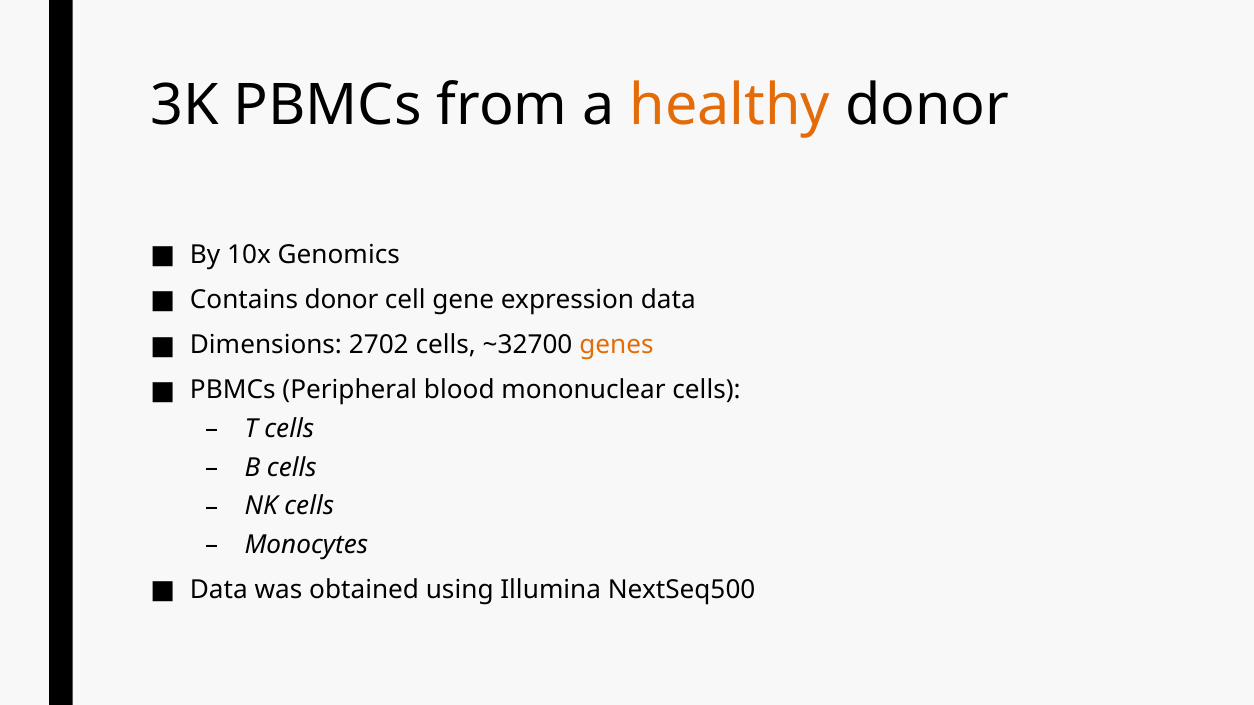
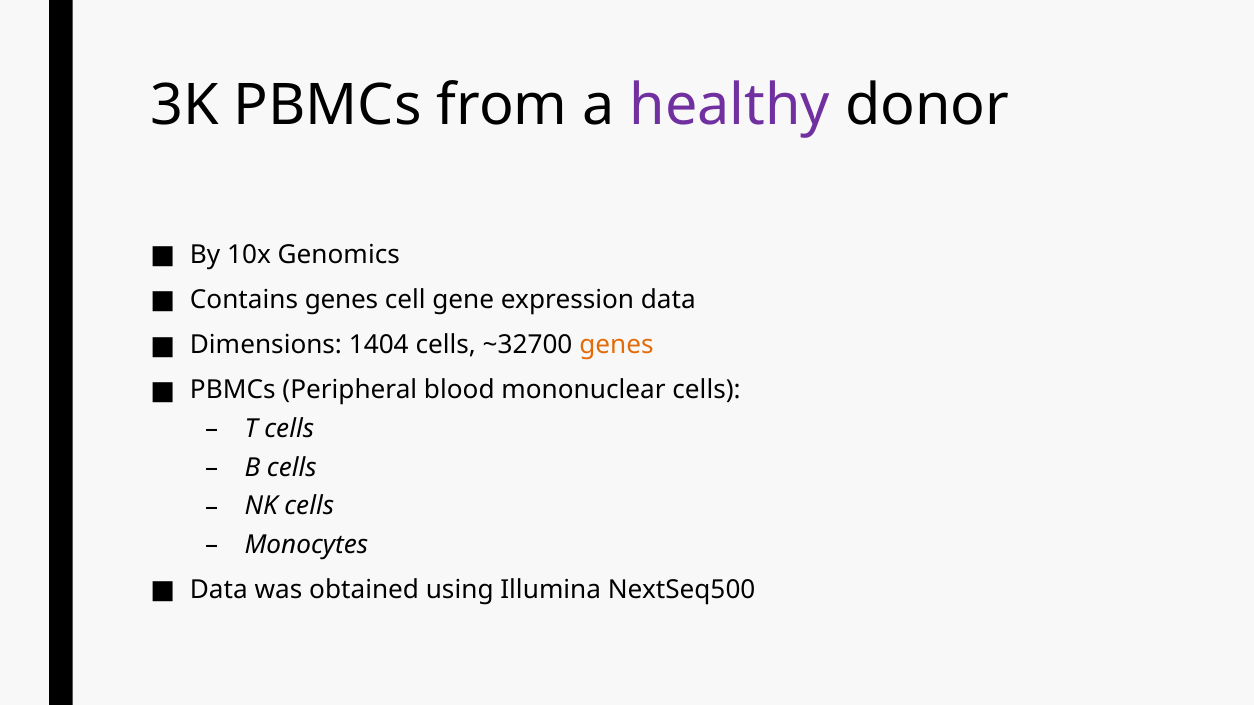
healthy colour: orange -> purple (730, 105)
Contains donor: donor -> genes (342, 300)
2702: 2702 -> 1404 (379, 345)
